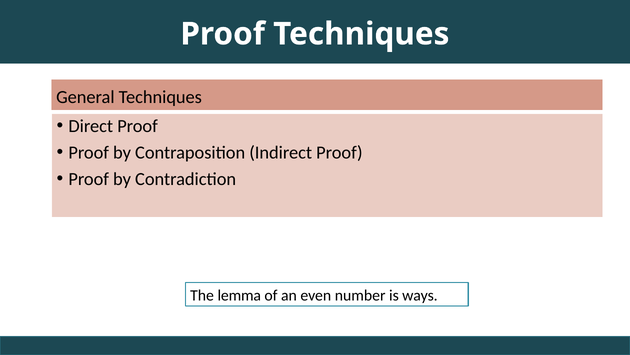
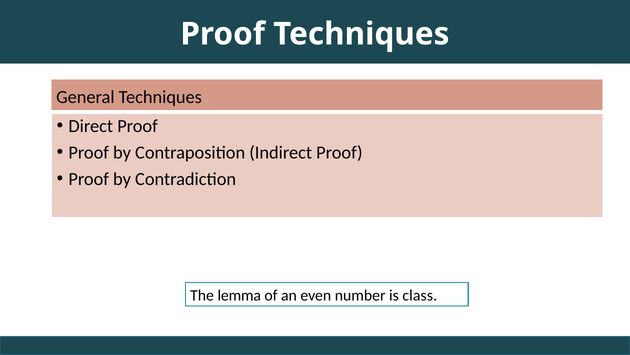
ways: ways -> class (420, 295)
